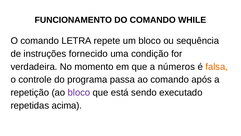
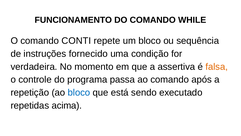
LETRA: LETRA -> CONTI (76, 41)
números: números -> assertiva (176, 67)
bloco colour: purple -> blue (79, 92)
